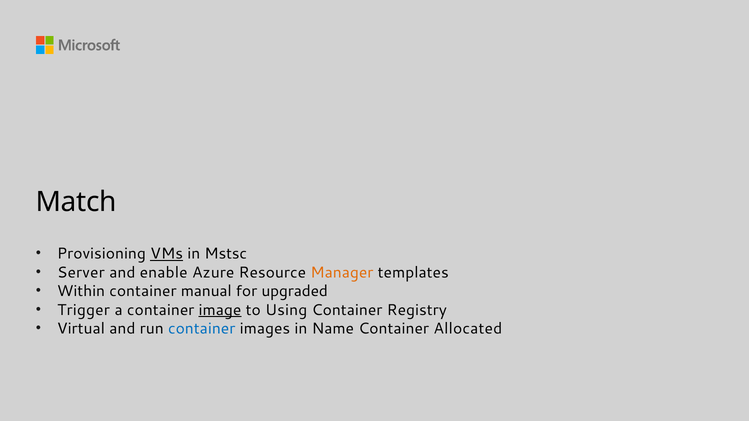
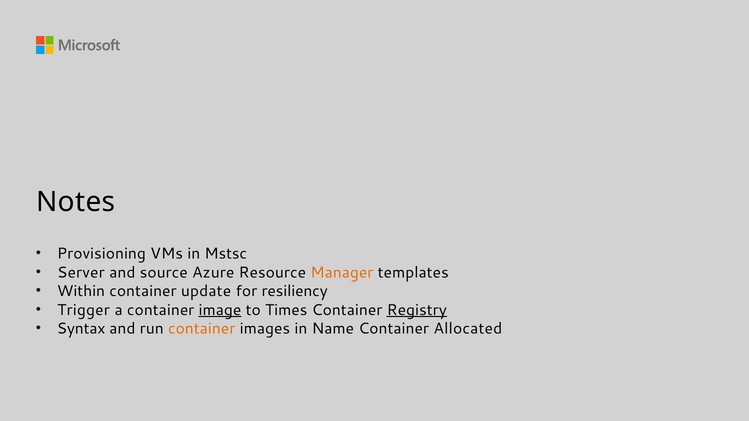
Match: Match -> Notes (76, 202)
VMs underline: present -> none (167, 254)
enable: enable -> source (164, 273)
manual: manual -> update (206, 291)
upgraded: upgraded -> resiliency (295, 291)
Using: Using -> Times (286, 310)
Registry underline: none -> present (417, 310)
Virtual: Virtual -> Syntax (81, 329)
container colour: blue -> orange (202, 329)
